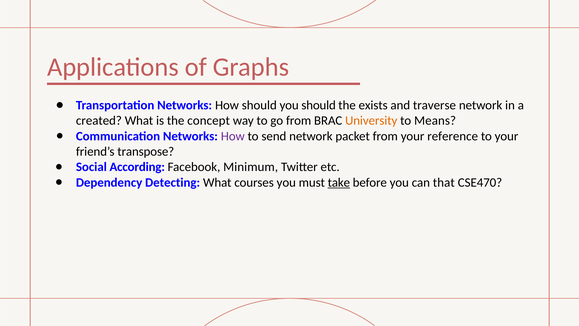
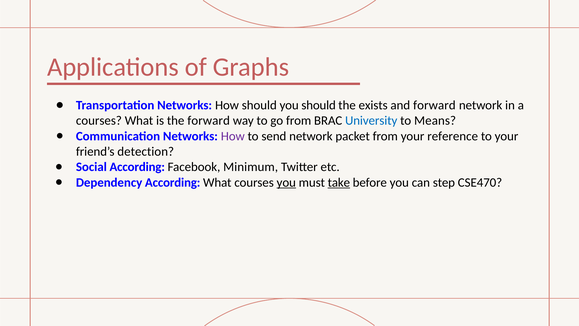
and traverse: traverse -> forward (434, 105)
created: created -> courses (99, 121)
the concept: concept -> forward (209, 121)
University colour: orange -> blue (371, 121)
transpose: transpose -> detection (146, 151)
Dependency Detecting: Detecting -> According (173, 182)
you underline: none -> present (286, 182)
that: that -> step (444, 182)
